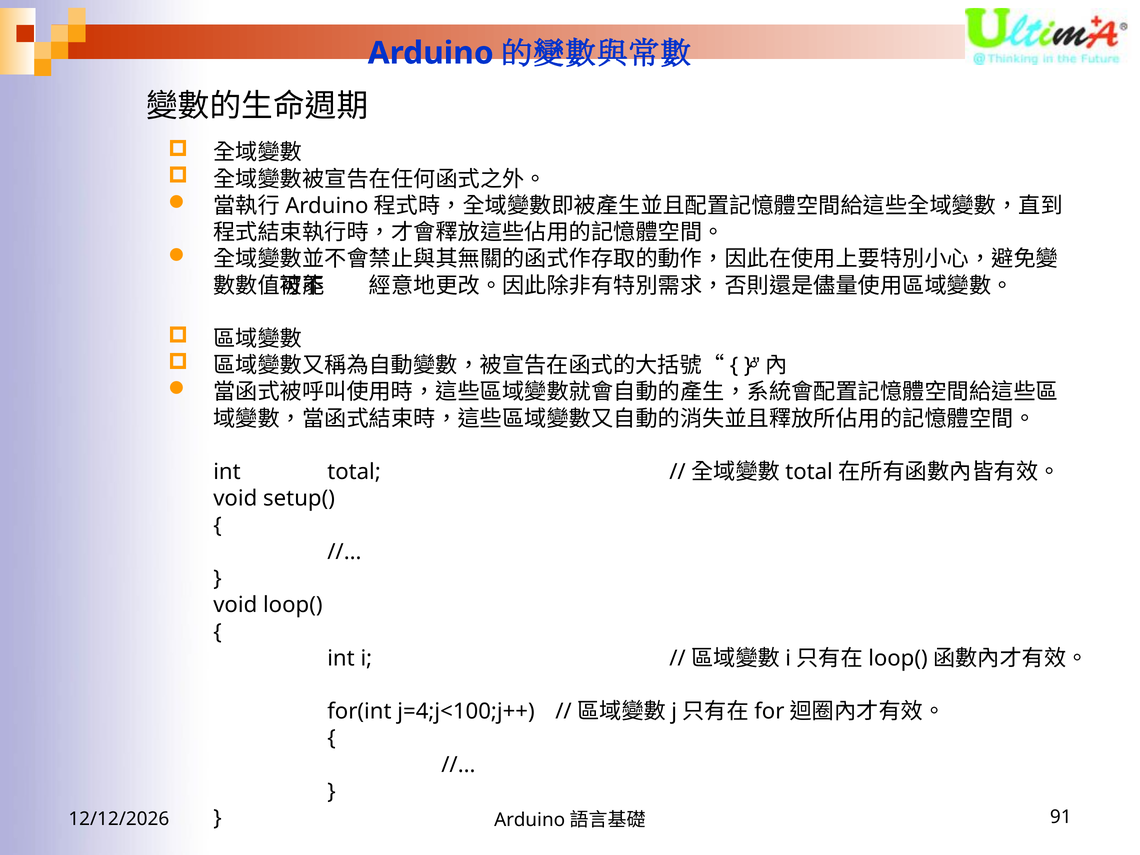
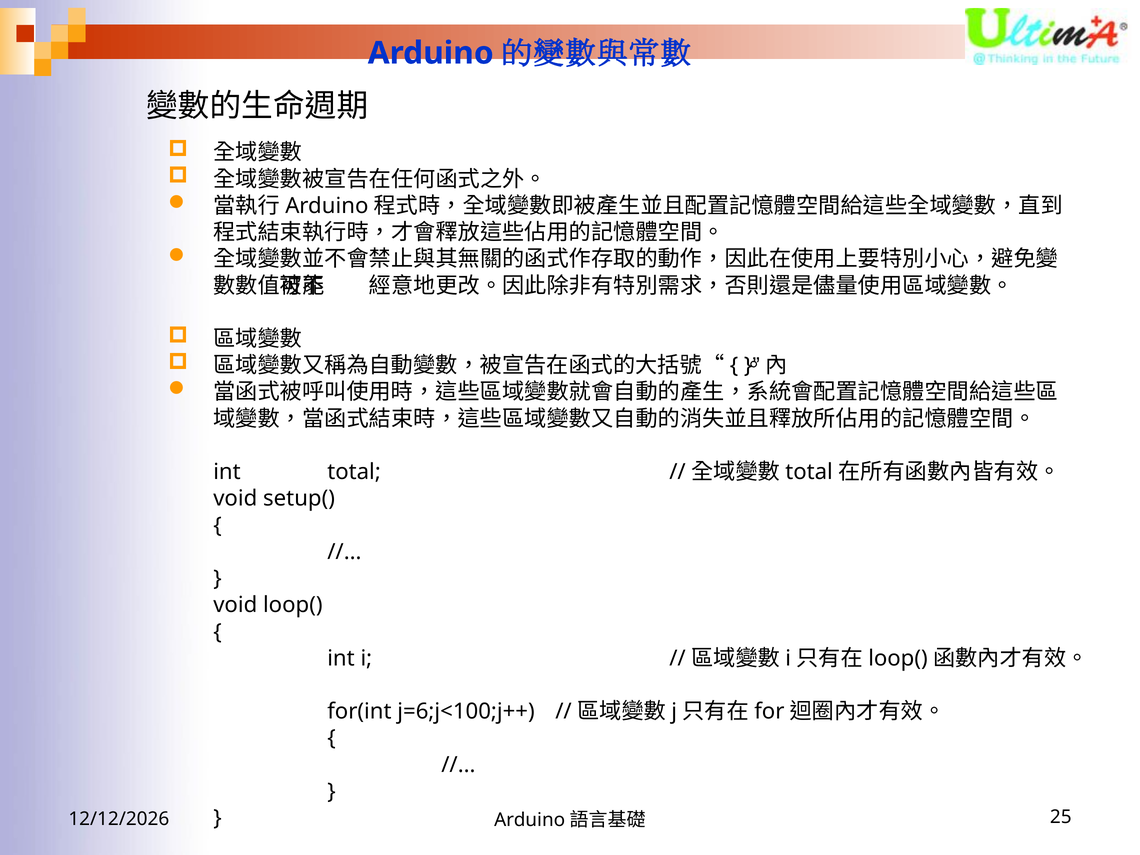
j=4;j<100;j++: j=4;j<100;j++ -> j=6;j<100;j++ (466, 712)
91: 91 -> 25 (1061, 817)
